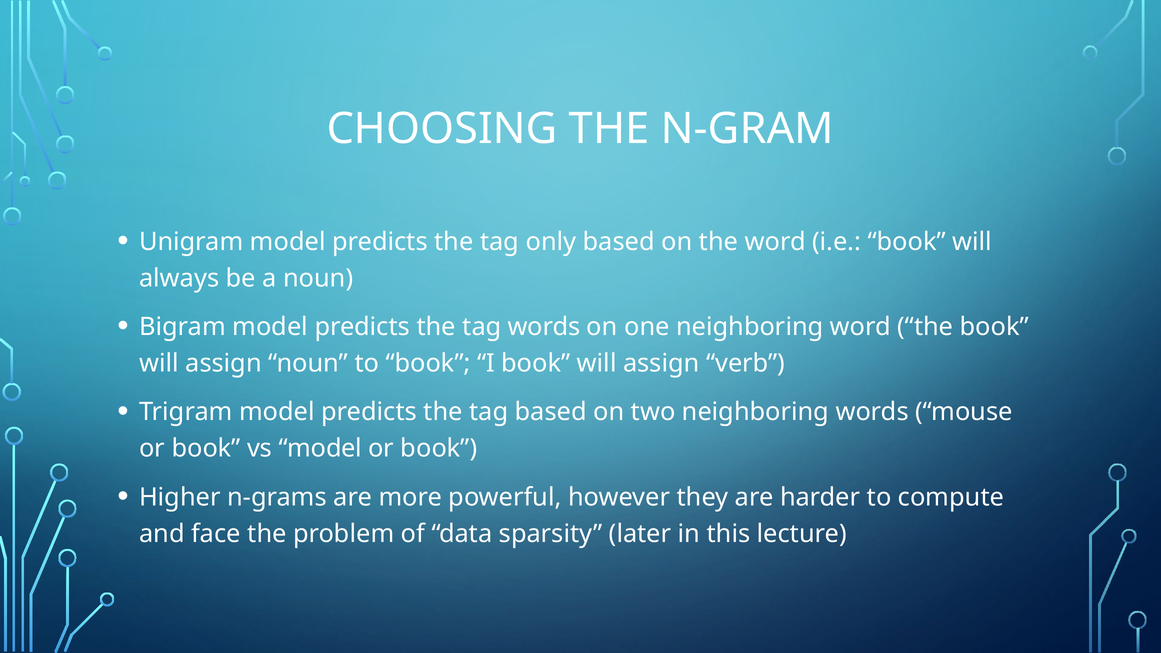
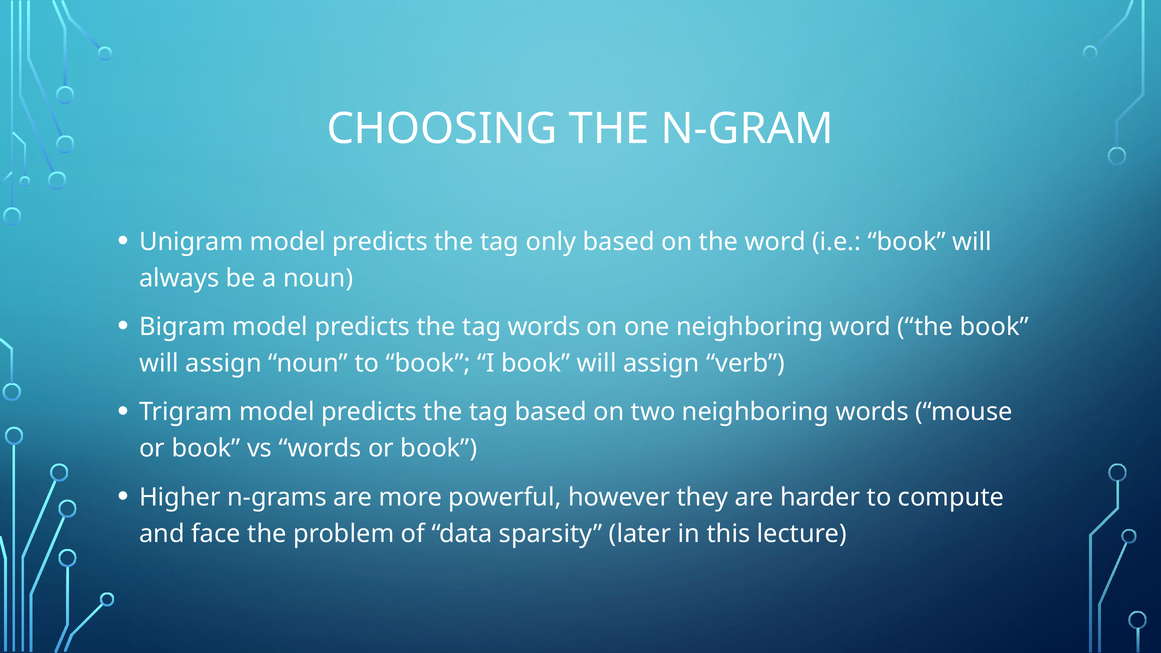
vs model: model -> words (320, 449)
